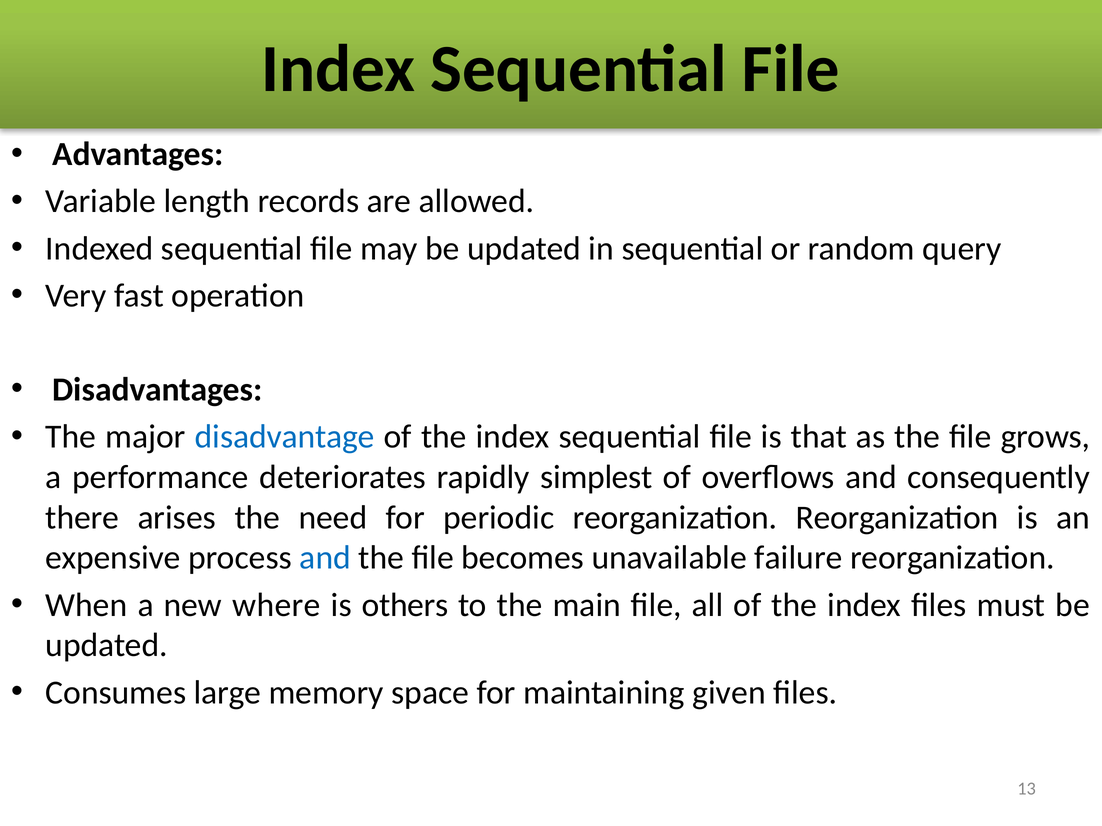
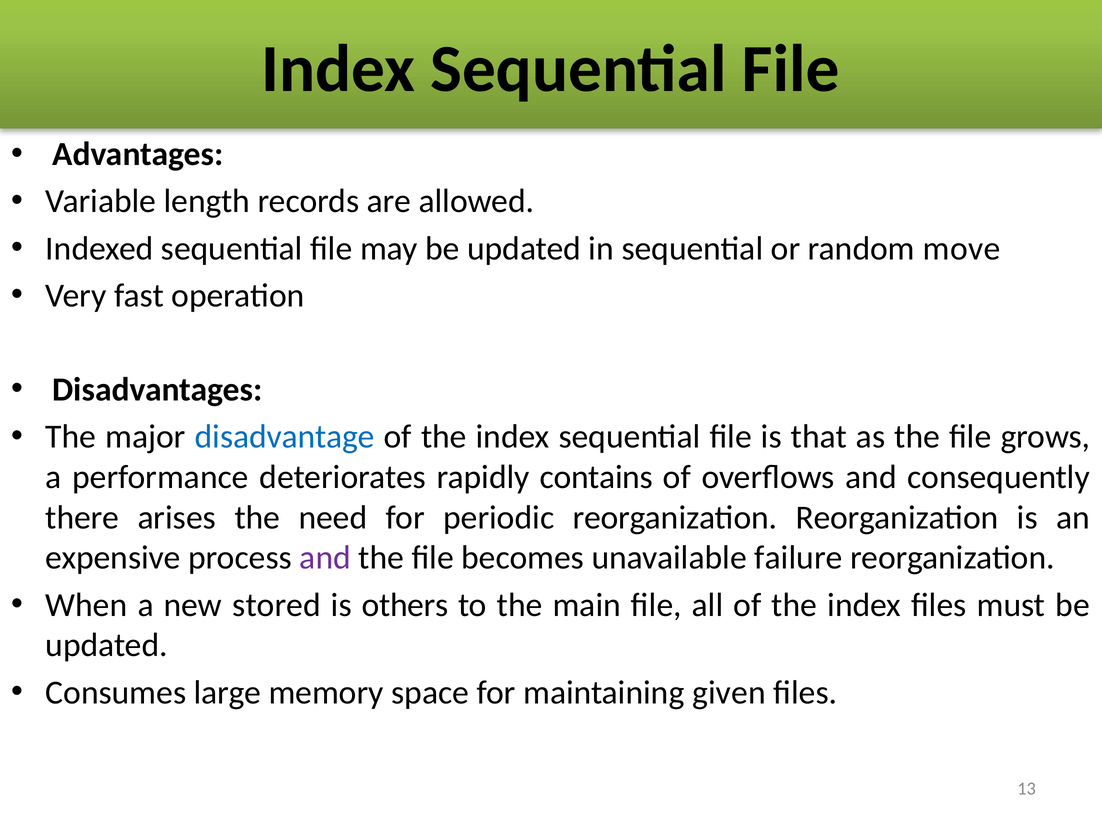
query: query -> move (962, 249)
simplest: simplest -> contains (596, 477)
and colour: blue -> purple (325, 558)
where: where -> stored (277, 605)
